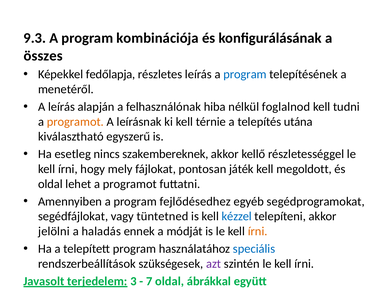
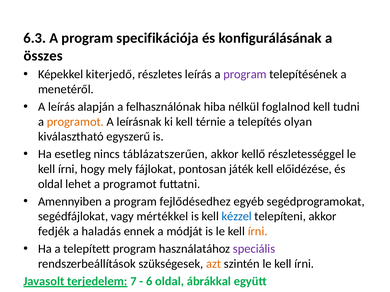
9.3: 9.3 -> 6.3 (35, 38)
kombinációja: kombinációja -> specifikációja (158, 38)
fedőlapja: fedőlapja -> kiterjedő (111, 74)
program colour: blue -> purple (245, 74)
utána: utána -> olyan (298, 122)
szakembereknek: szakembereknek -> táblázatszerűen (165, 154)
megoldott: megoldott -> előidézése (304, 169)
tüntetned: tüntetned -> mértékkel (163, 217)
jelölni: jelölni -> fedjék (54, 232)
speciális colour: blue -> purple (254, 249)
azt colour: purple -> orange (214, 264)
3: 3 -> 7 (133, 282)
7: 7 -> 6 (149, 282)
